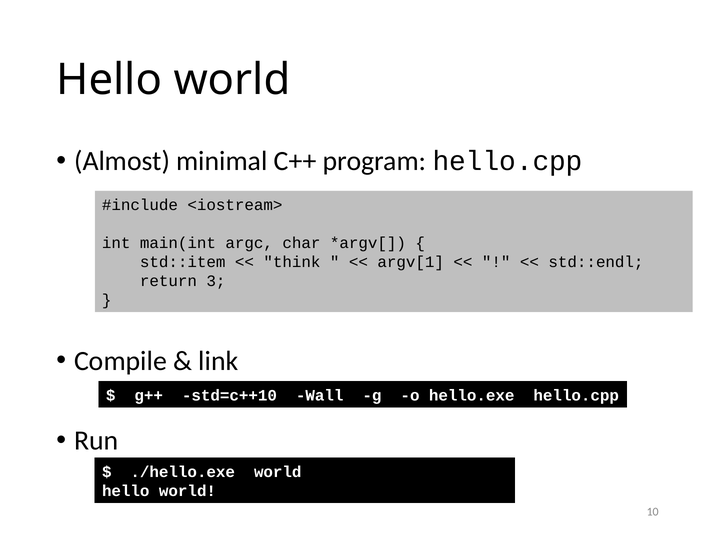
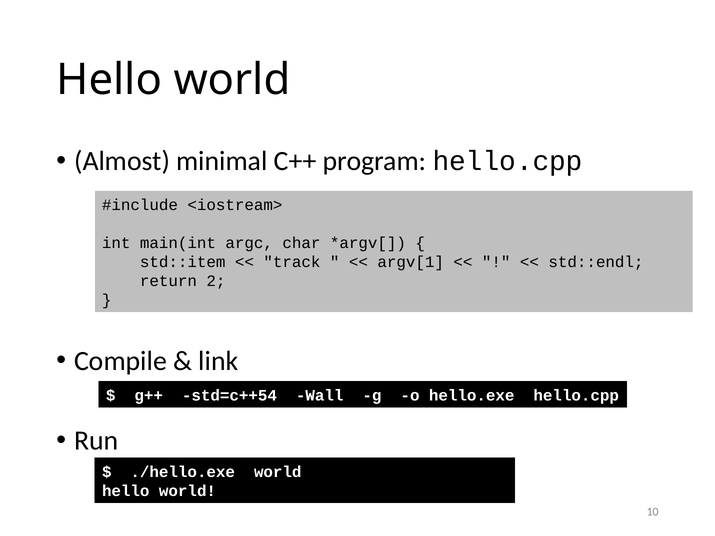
think: think -> track (292, 262)
3: 3 -> 2 (216, 281)
std=c++10: std=c++10 -> std=c++54 (229, 396)
